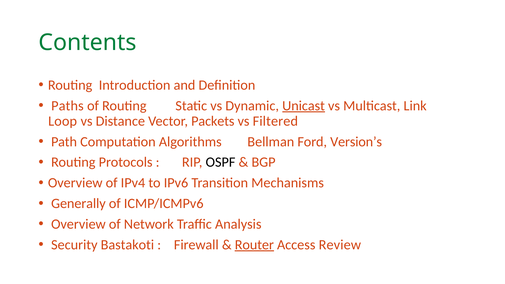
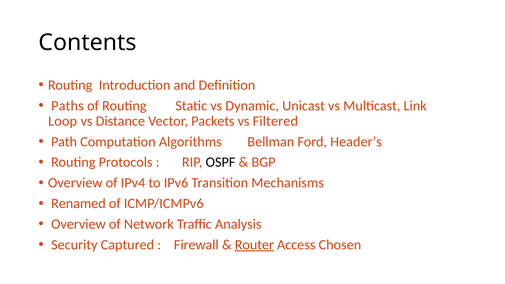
Contents colour: green -> black (88, 42)
Unicast underline: present -> none (304, 106)
Version’s: Version’s -> Header’s (356, 142)
Generally: Generally -> Renamed (78, 204)
Bastakoti: Bastakoti -> Captured (127, 245)
Review: Review -> Chosen (340, 245)
